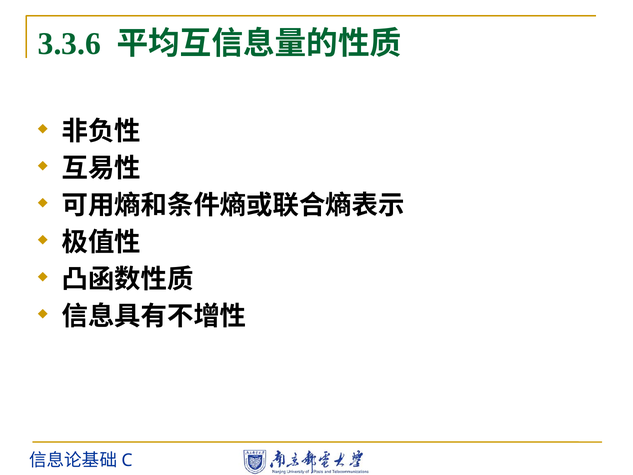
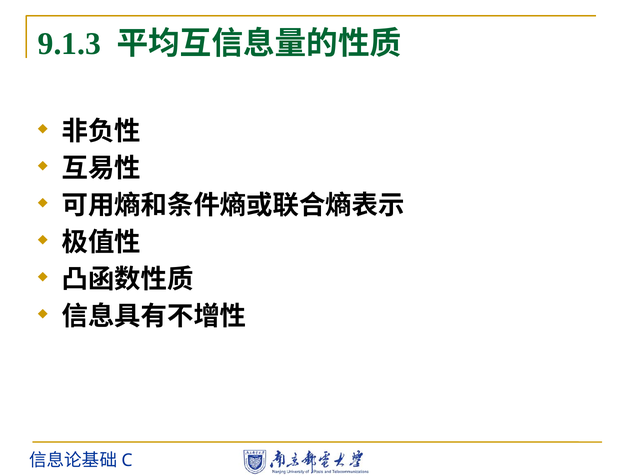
3.3.6: 3.3.6 -> 9.1.3 (69, 44)
